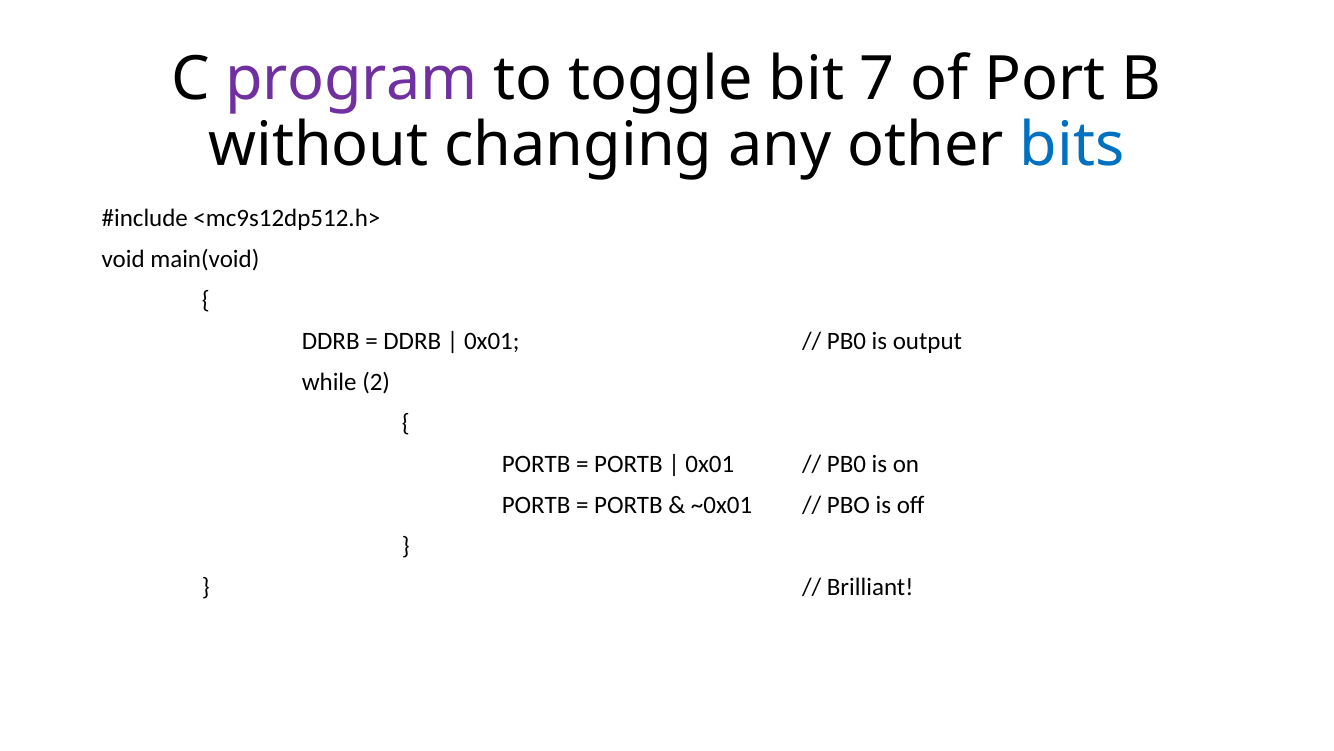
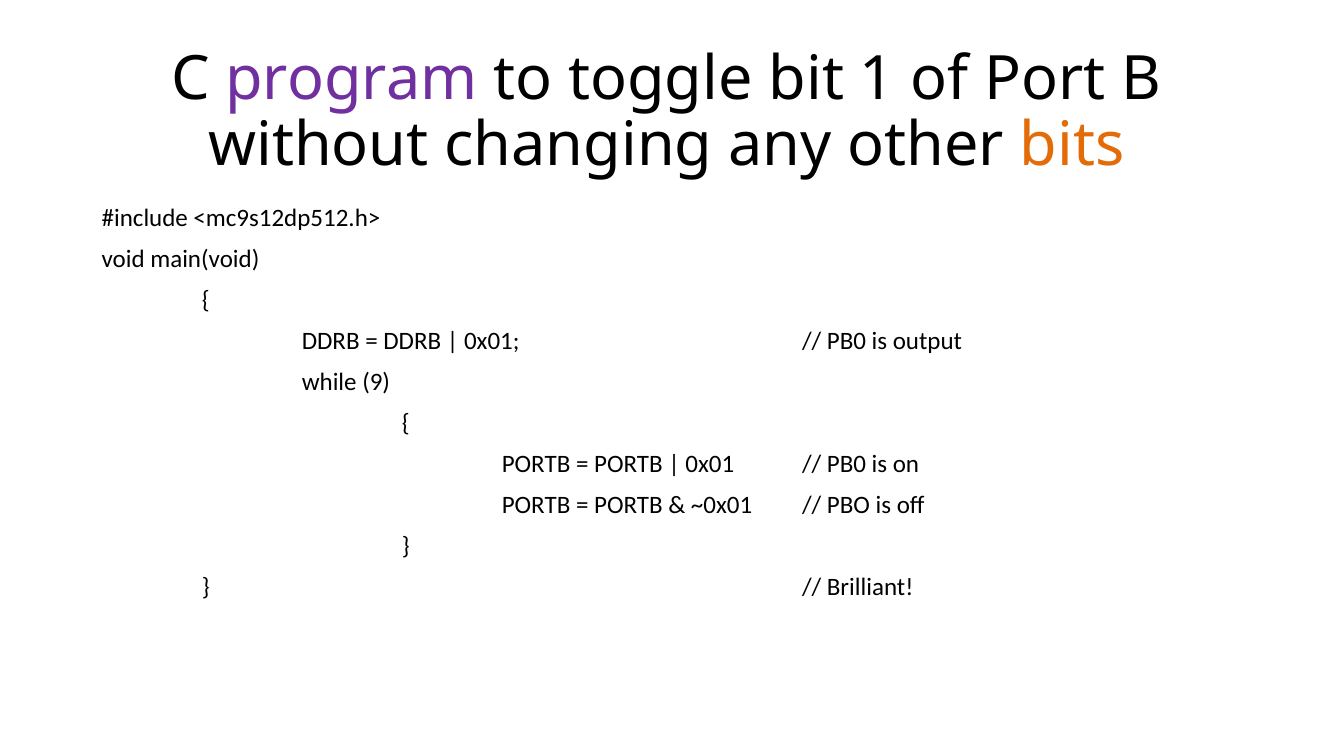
7: 7 -> 1 (877, 79)
bits colour: blue -> orange (1072, 145)
2: 2 -> 9 (376, 382)
